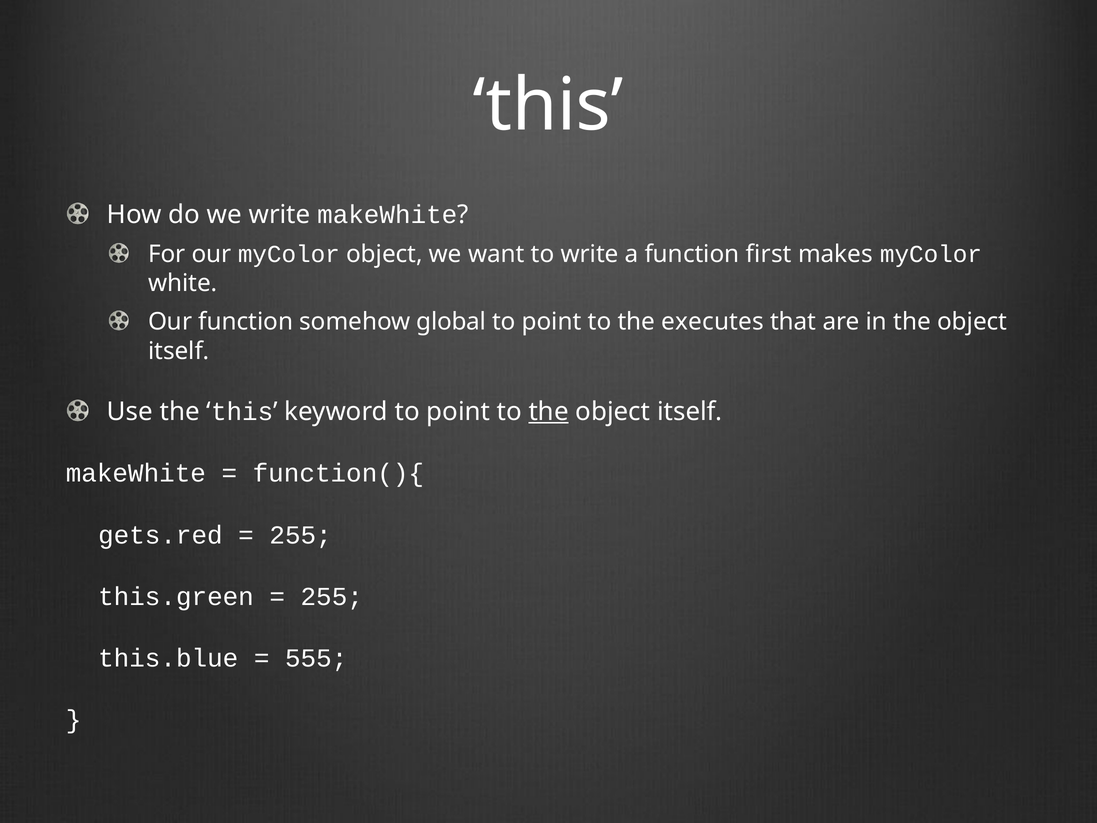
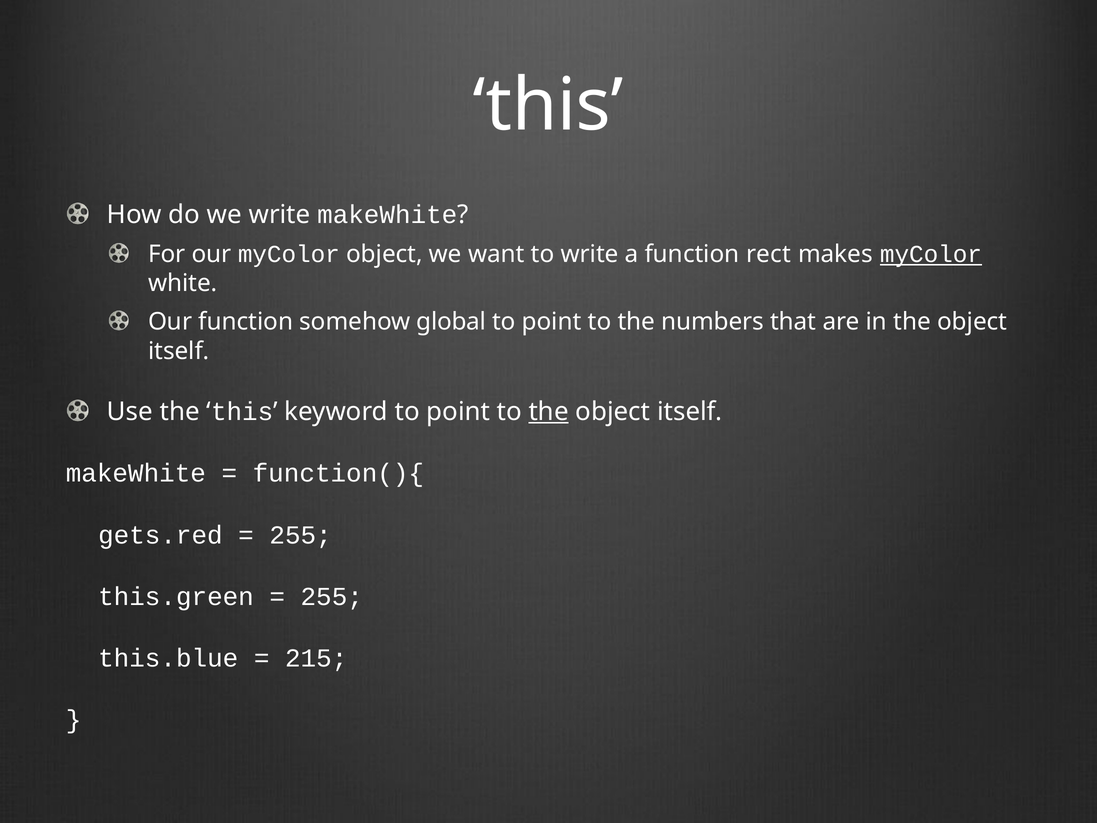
first: first -> rect (769, 254)
myColor underline: none -> present (931, 254)
executes: executes -> numbers (713, 322)
555: 555 -> 215 (316, 658)
